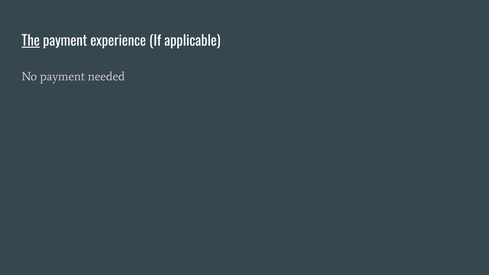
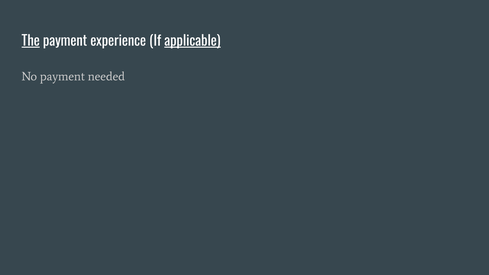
applicable underline: none -> present (192, 41)
